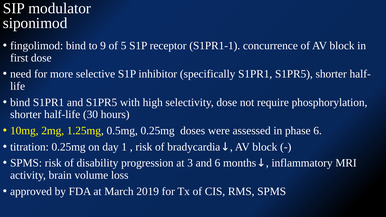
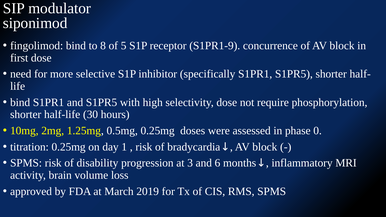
9: 9 -> 8 (103, 46)
S1PR1-1: S1PR1-1 -> S1PR1-9 (215, 46)
phase 6: 6 -> 0 (318, 131)
